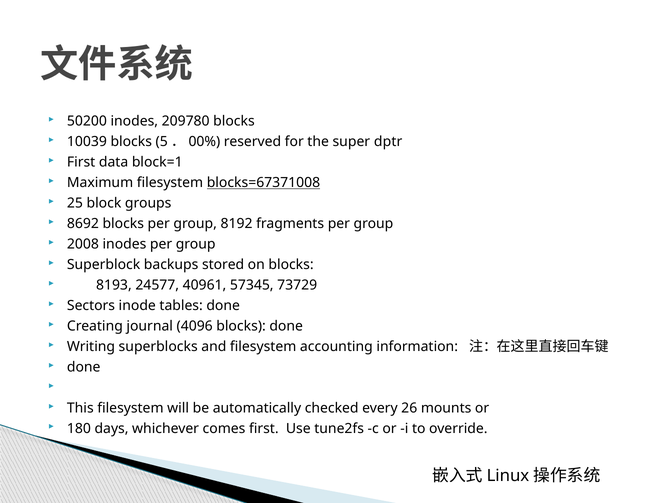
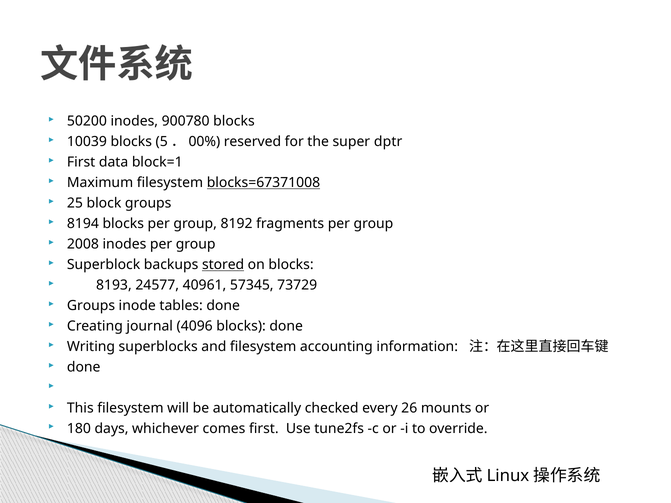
209780: 209780 -> 900780 (186, 121)
8692: 8692 -> 8194 (83, 224)
stored underline: none -> present (223, 265)
Sectors: Sectors -> Groups (91, 306)
